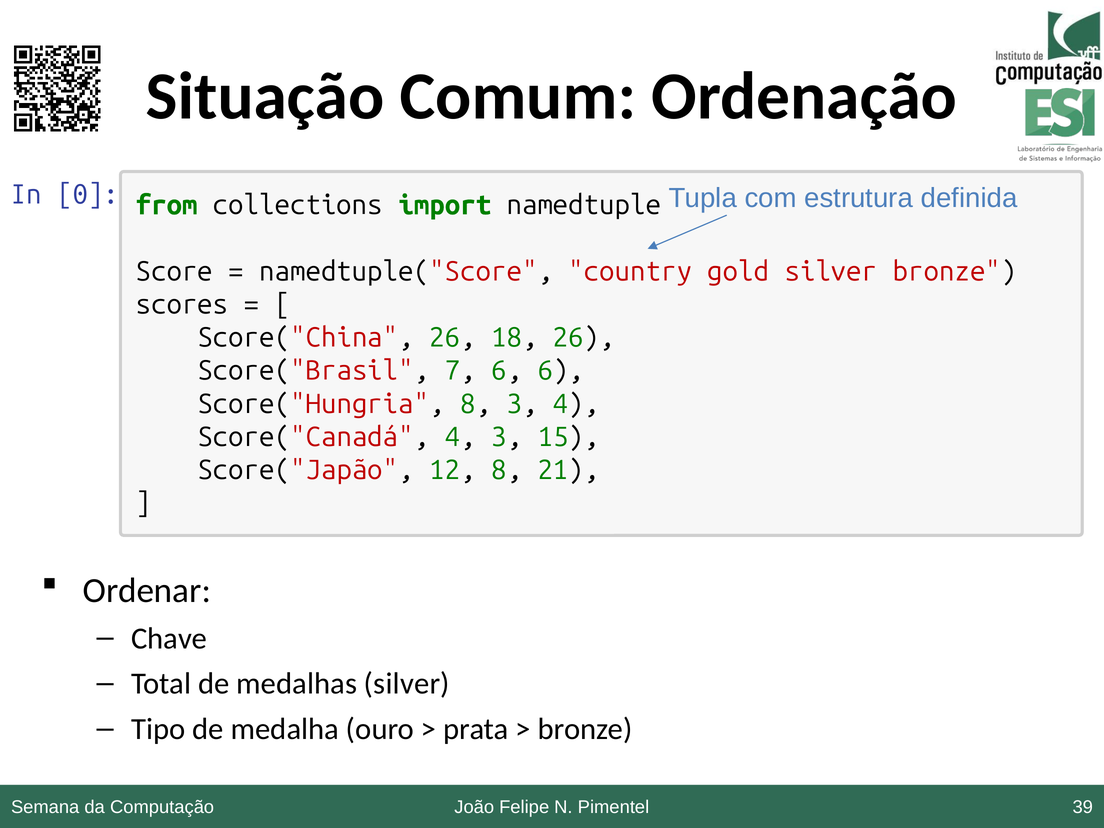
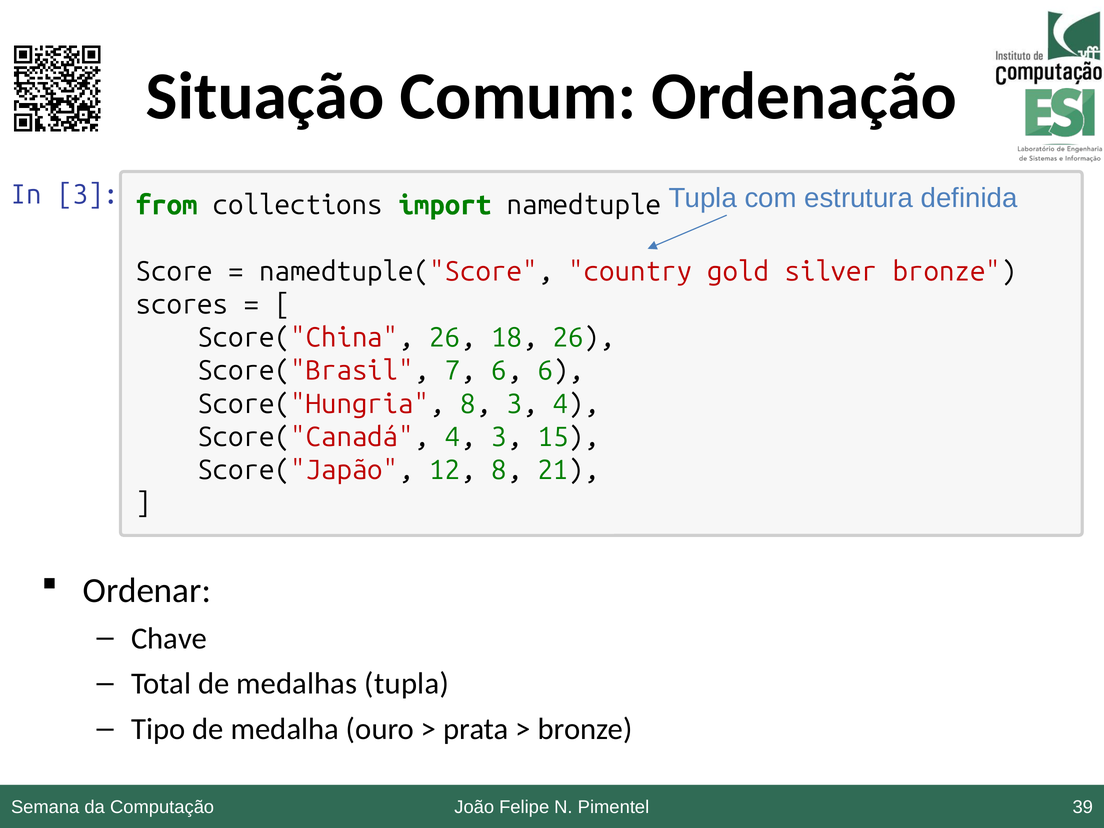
In 0: 0 -> 3 (88, 194)
medalhas silver: silver -> tupla (407, 684)
